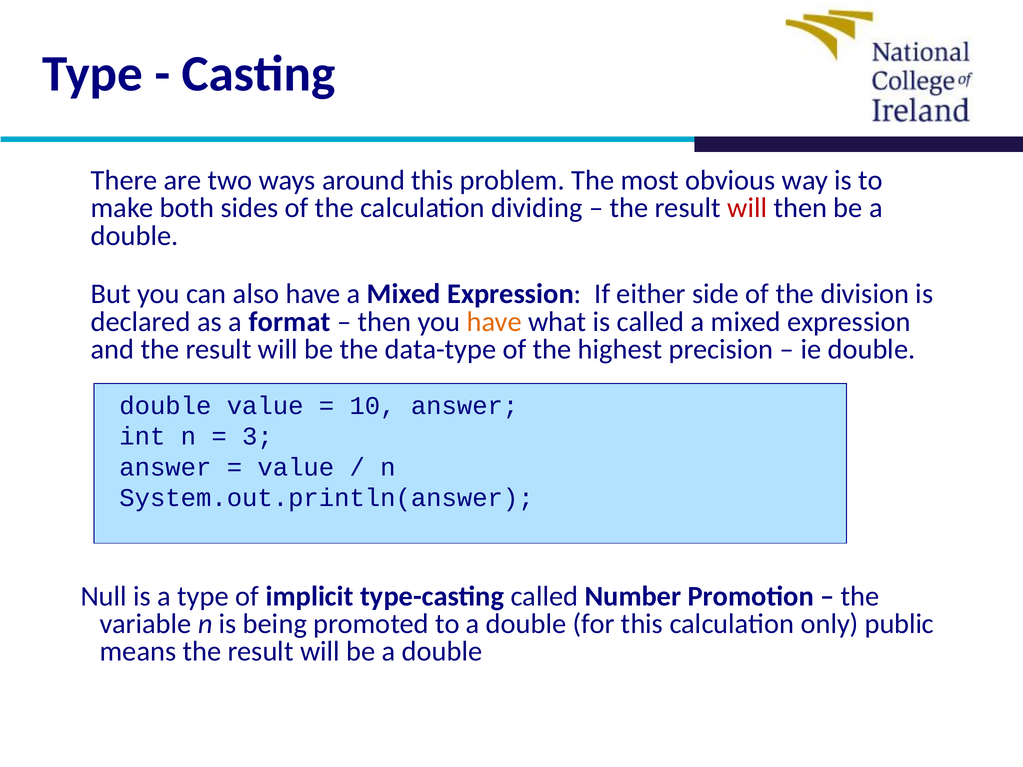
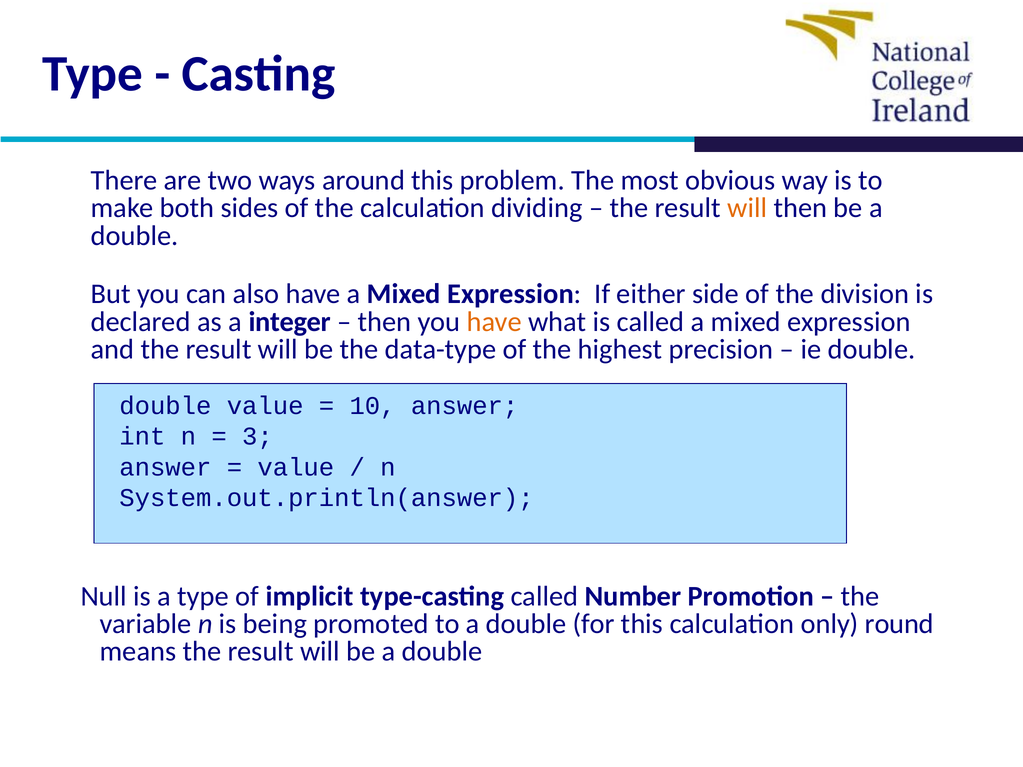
will colour: red -> orange (747, 208)
format: format -> integer (290, 322)
public: public -> round (899, 624)
